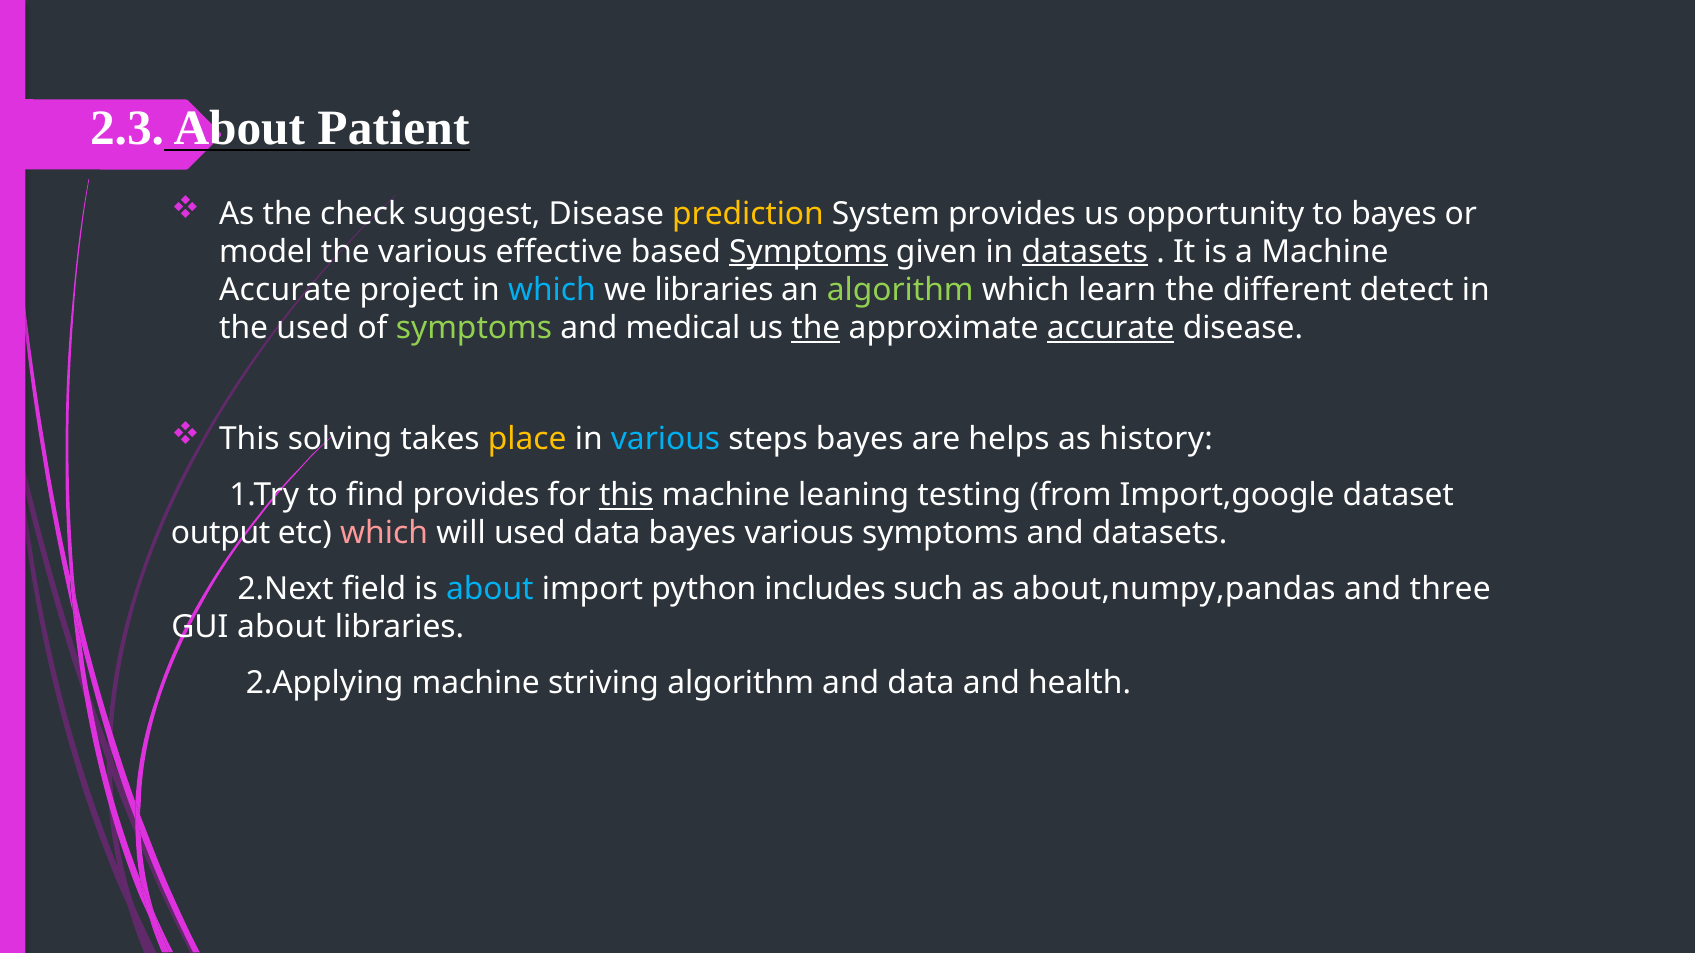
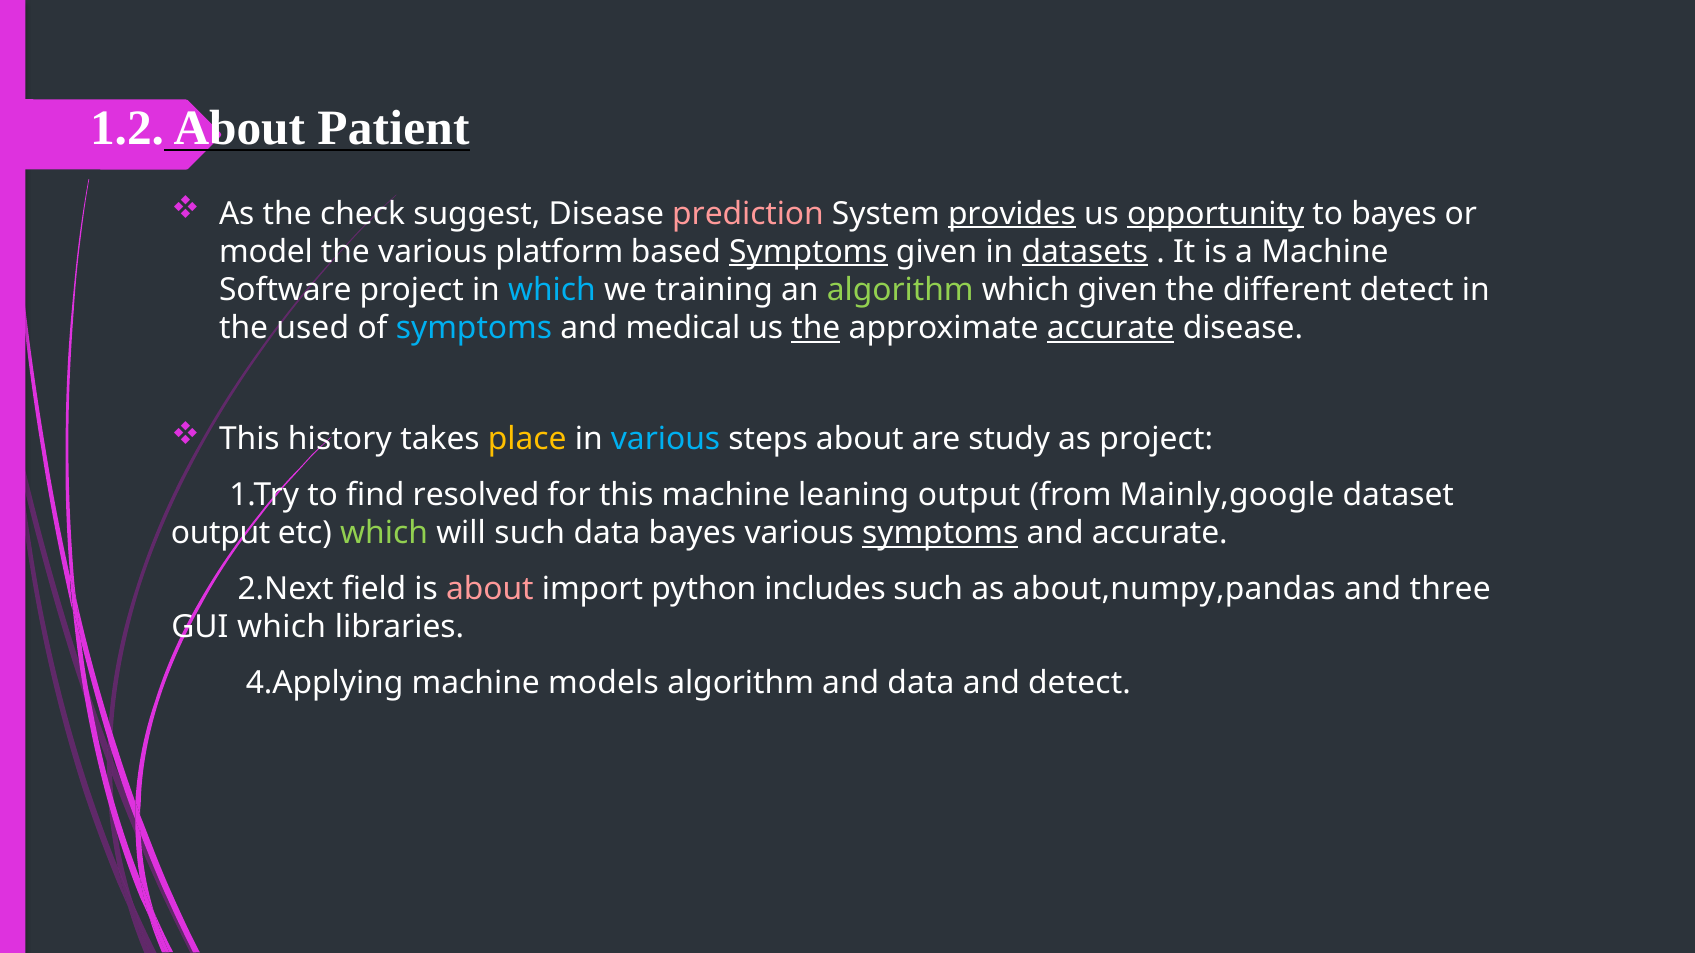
2.3: 2.3 -> 1.2 (127, 128)
prediction colour: yellow -> pink (748, 214)
provides underline: none -> present (1012, 214)
opportunity underline: none -> present (1216, 214)
effective: effective -> platform (559, 252)
Accurate: Accurate -> Software (285, 290)
we libraries: libraries -> training (714, 290)
which learn: learn -> given (1118, 290)
symptoms colour: light green -> light blue (474, 328)
solving: solving -> history (340, 440)
steps bayes: bayes -> about (860, 440)
helps: helps -> study (1009, 440)
as history: history -> project (1156, 440)
find provides: provides -> resolved (476, 495)
this underline: present -> none (626, 495)
leaning testing: testing -> output (969, 495)
Import,google: Import,google -> Mainly,google (1227, 495)
which colour: pink -> light green (384, 534)
will used: used -> such (530, 534)
symptoms underline: none -> present (940, 534)
and datasets: datasets -> accurate (1160, 534)
about colour: light blue -> pink (490, 589)
GUI about: about -> which (282, 628)
2.Applying: 2.Applying -> 4.Applying (325, 683)
striving: striving -> models (603, 683)
and health: health -> detect (1079, 683)
